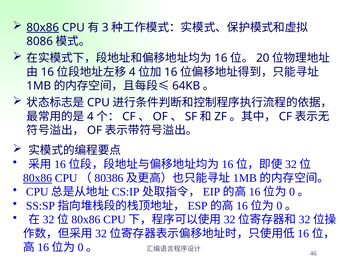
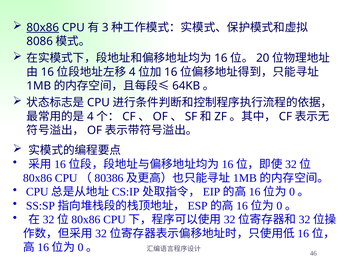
80x86 underline: present -> none (38, 178)
